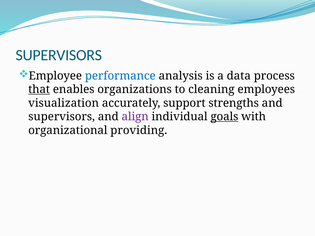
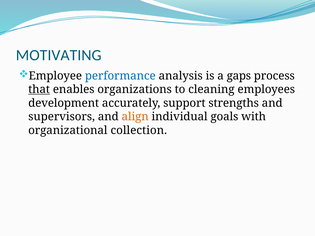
SUPERVISORS: SUPERVISORS -> MOTIVATING (59, 55)
data: data -> gaps (239, 76)
visualization: visualization -> development (64, 103)
align colour: purple -> orange (135, 117)
goals underline: present -> none (224, 117)
providing: providing -> collection (139, 130)
